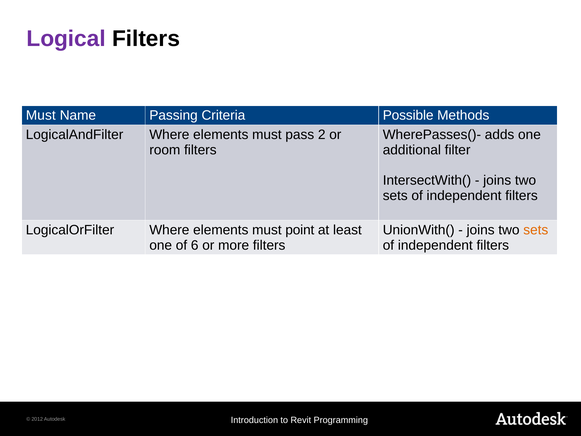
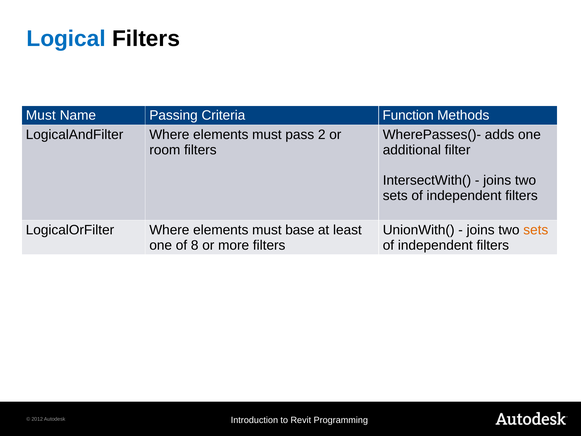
Logical colour: purple -> blue (66, 39)
Possible: Possible -> Function (408, 115)
point: point -> base (300, 230)
6: 6 -> 8 (195, 245)
